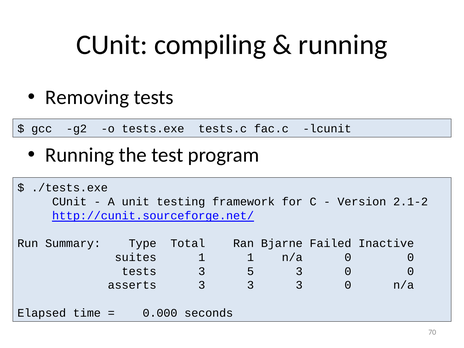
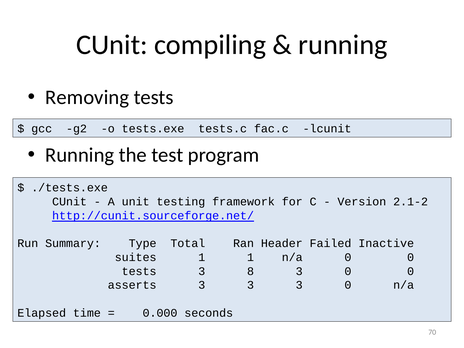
Bjarne: Bjarne -> Header (282, 243)
5: 5 -> 8 (250, 271)
